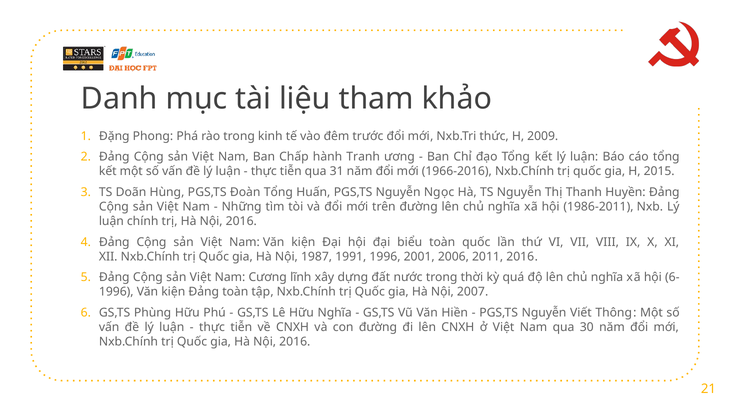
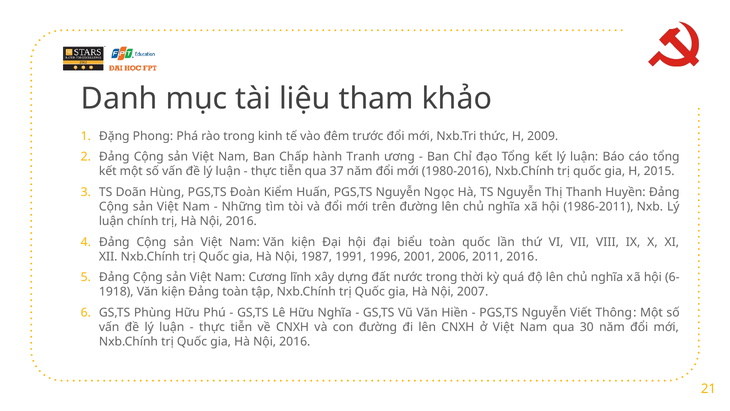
31: 31 -> 37 (337, 171)
1966-2016: 1966-2016 -> 1980-2016 (457, 171)
Đoàn Tổng: Tổng -> Kiểm (278, 192)
1996: 1996 -> 1918 (116, 292)
